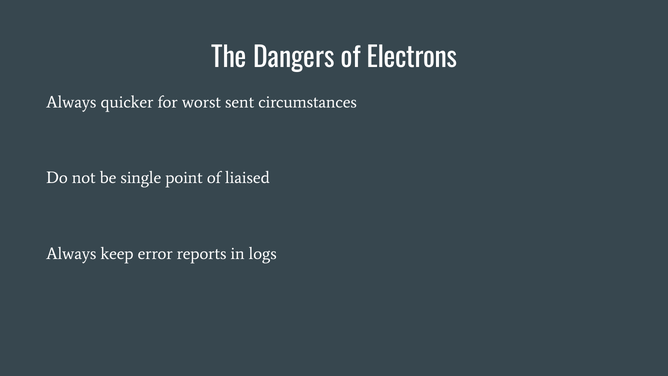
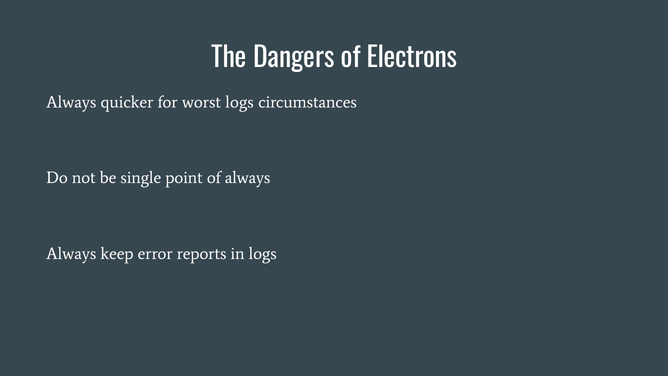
worst sent: sent -> logs (240, 102)
of liaised: liaised -> always (248, 178)
